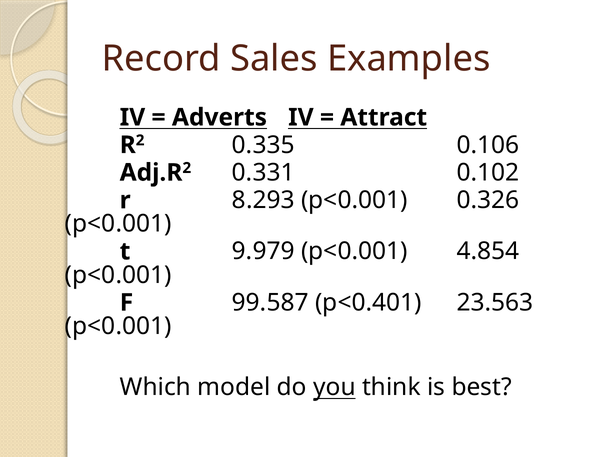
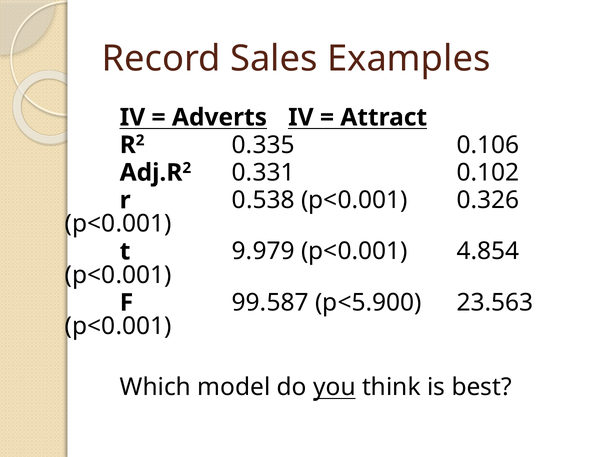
8.293: 8.293 -> 0.538 (263, 200)
p<0.401: p<0.401 -> p<5.900 (368, 302)
